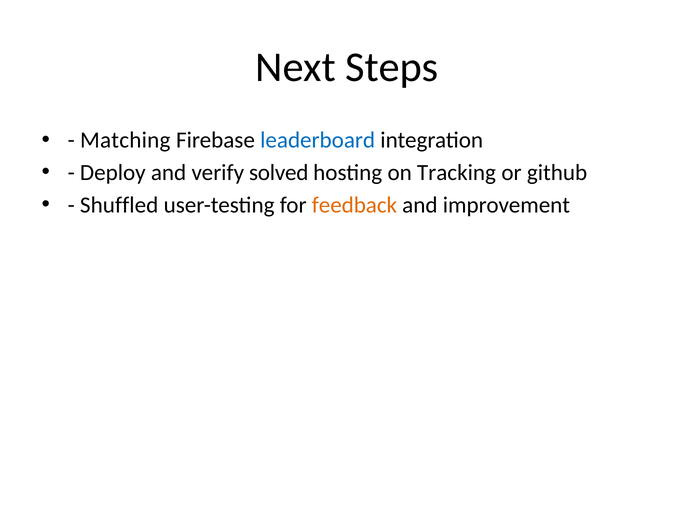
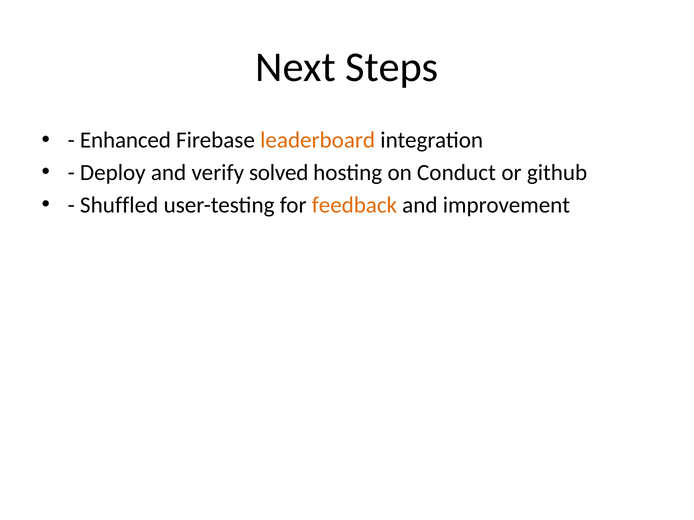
Matching: Matching -> Enhanced (125, 140)
leaderboard colour: blue -> orange (318, 140)
Tracking: Tracking -> Conduct (456, 173)
